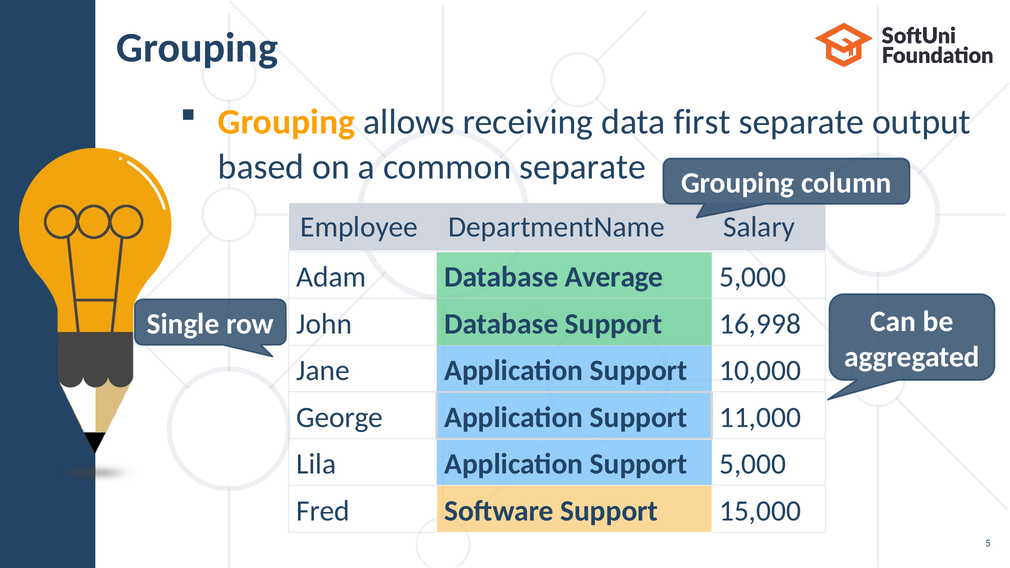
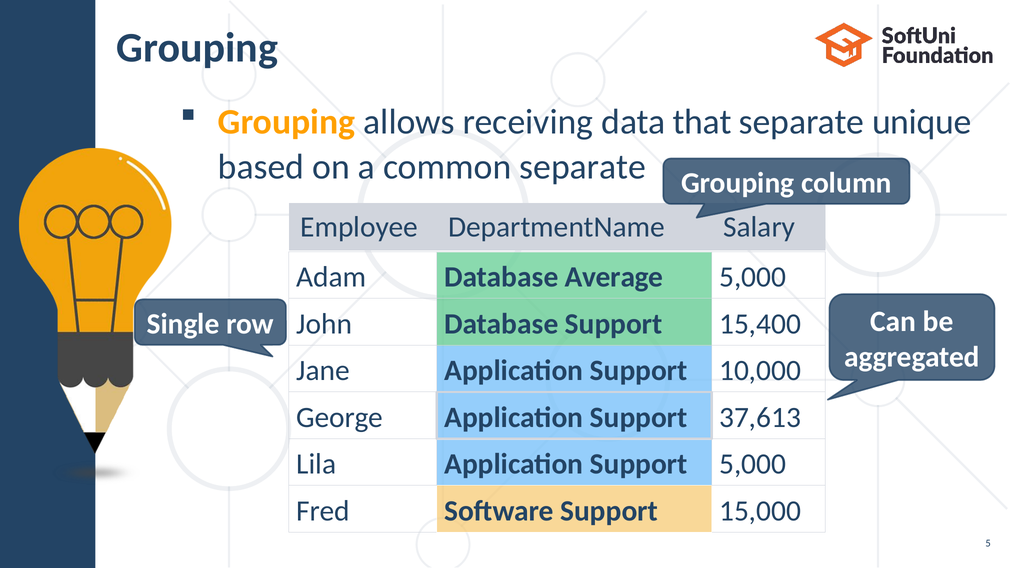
first: first -> that (702, 122)
output: output -> unique (922, 122)
16,998: 16,998 -> 15,400 (760, 324)
11,000: 11,000 -> 37,613 (760, 417)
